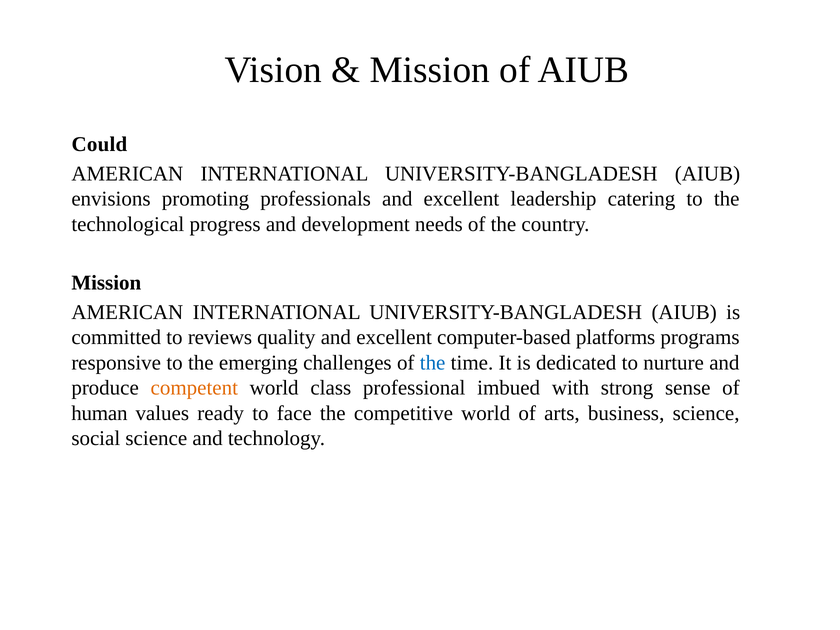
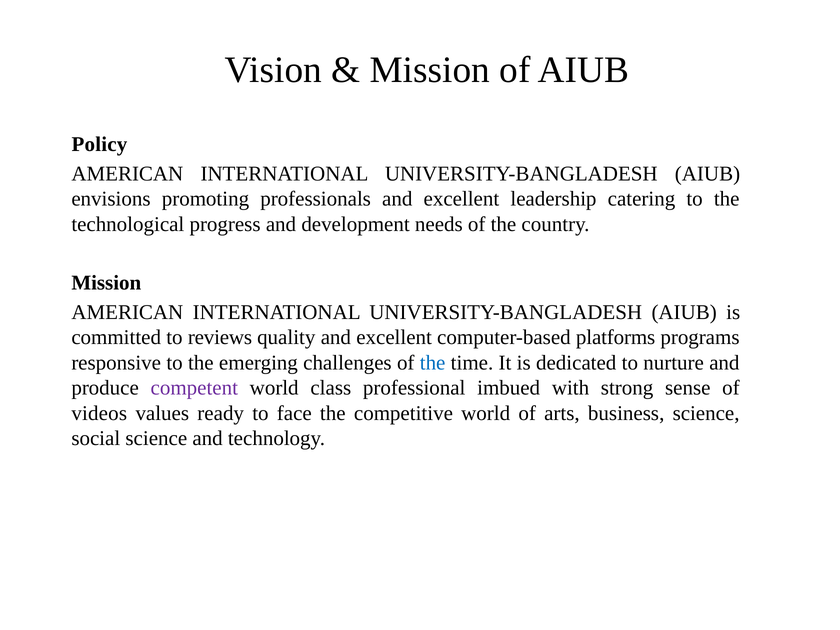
Could: Could -> Policy (99, 144)
competent colour: orange -> purple (194, 388)
human: human -> videos (99, 413)
